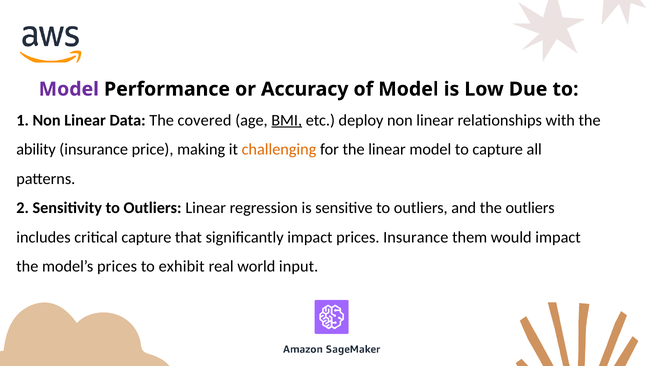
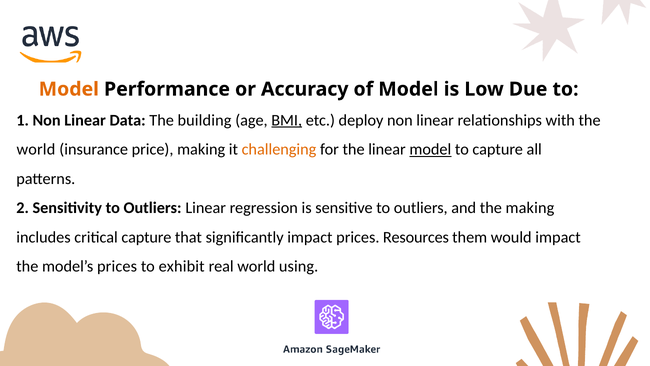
Model colour: purple -> orange (69, 89)
covered: covered -> building (204, 120)
ability: ability -> world (36, 149)
model underline: none -> present (430, 149)
the outliers: outliers -> making (530, 208)
prices Insurance: Insurance -> Resources (416, 237)
input: input -> using (299, 266)
